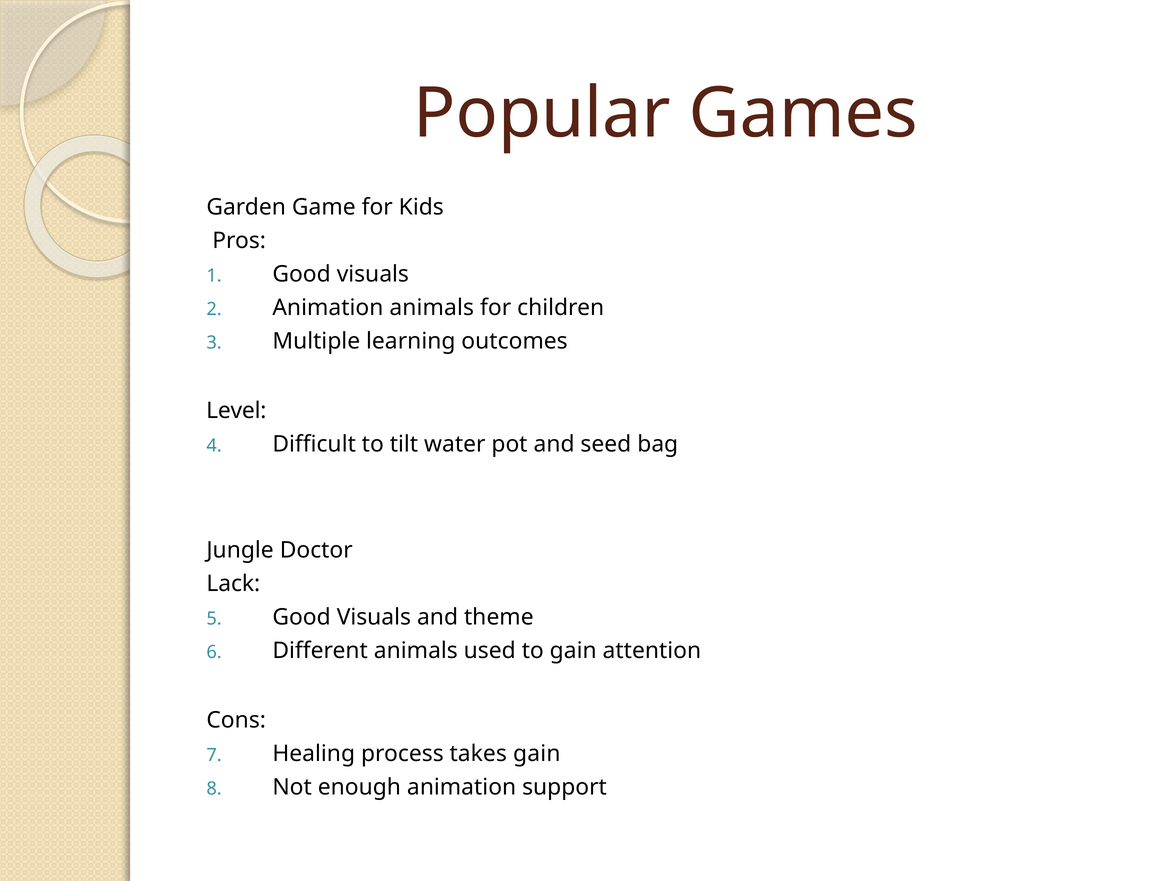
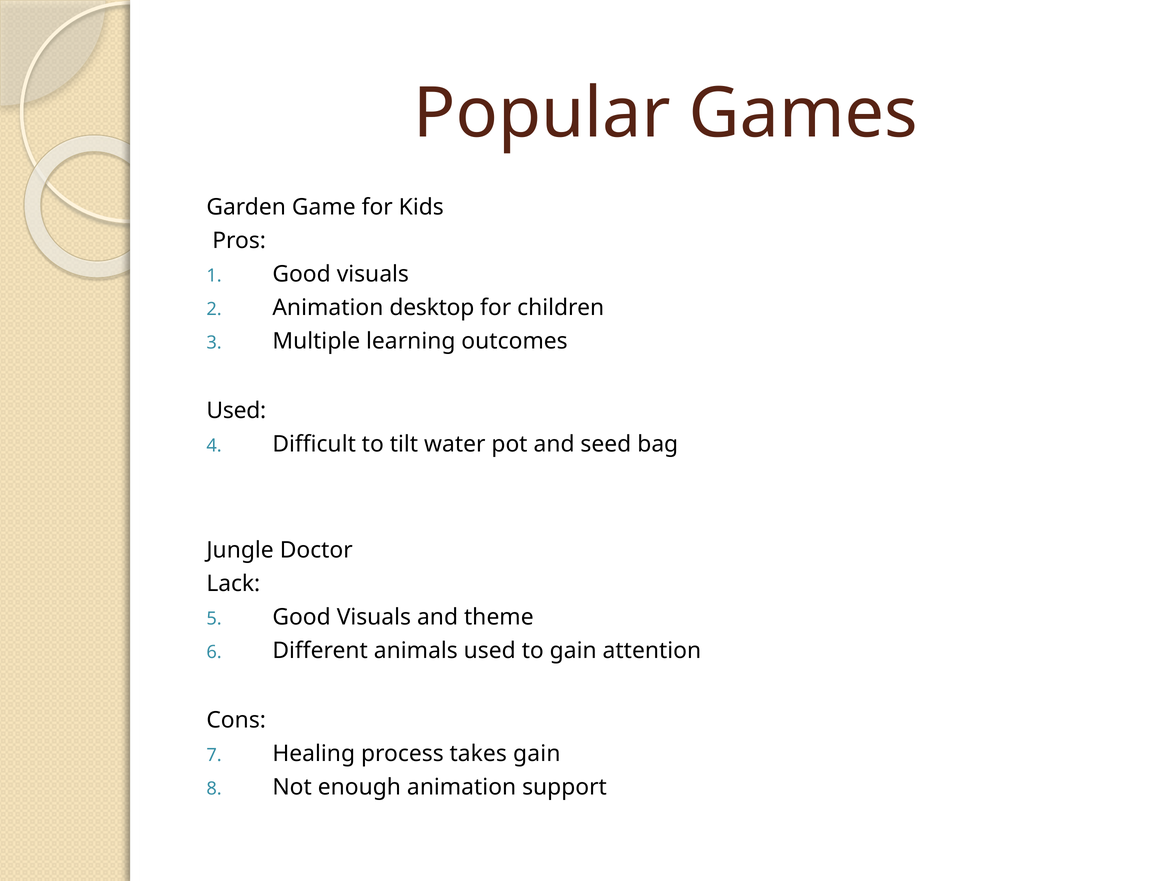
Animation animals: animals -> desktop (432, 307)
Level: Level -> Used (236, 410)
